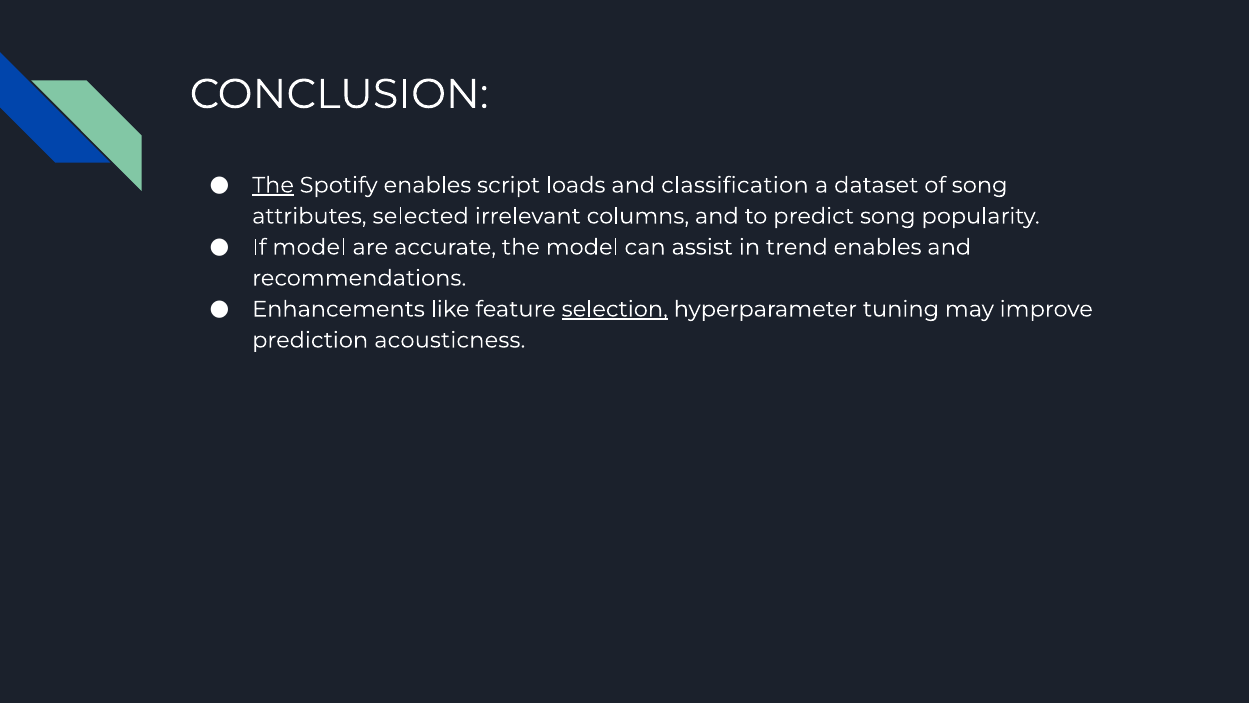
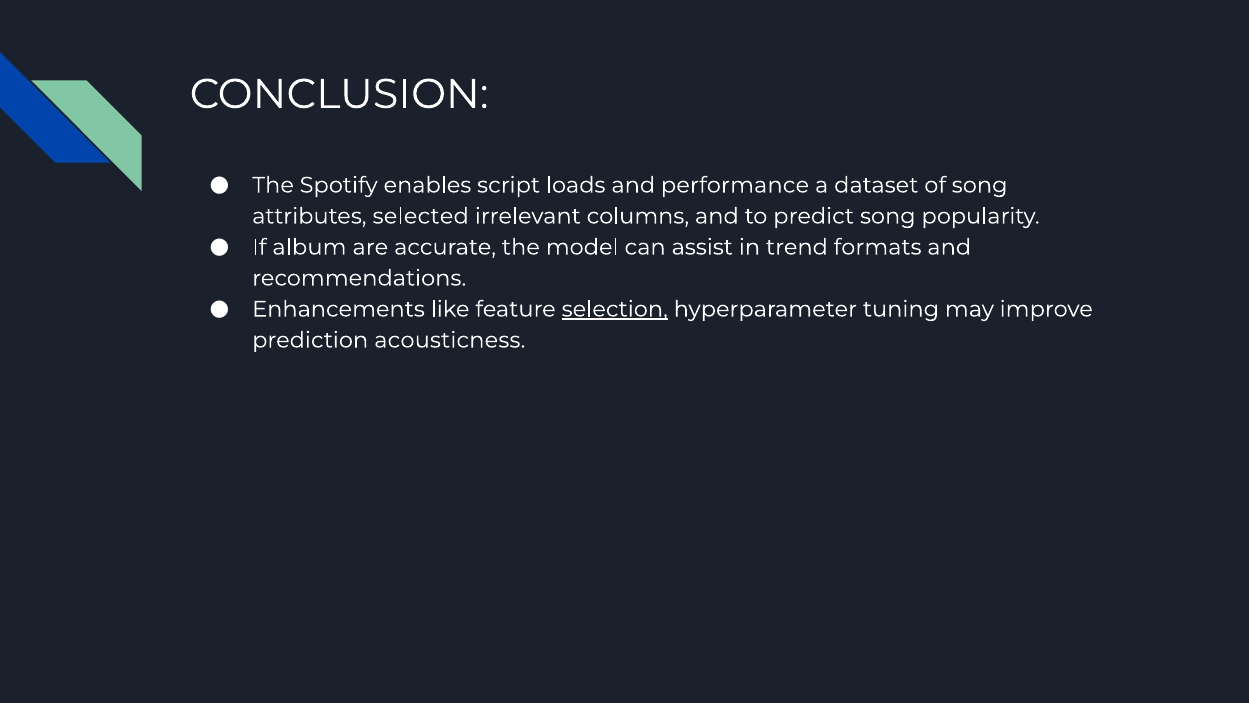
The underline: present -> none (273, 185)
classification: classification -> performance (735, 185)
If model: model -> album (309, 247)
trend enables: enables -> formats (878, 247)
